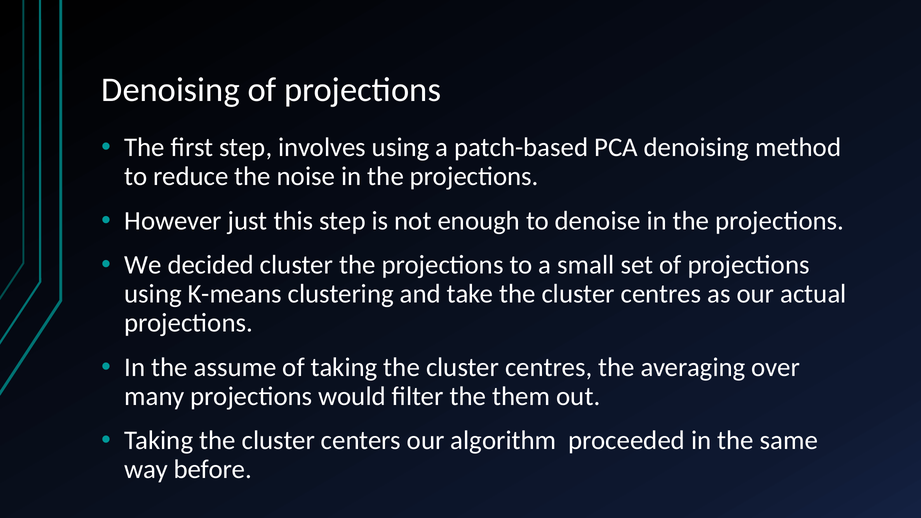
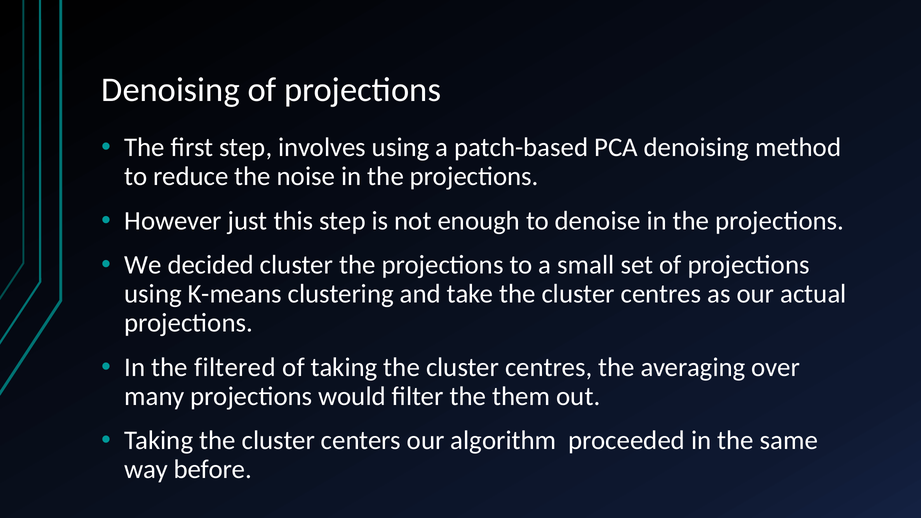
assume: assume -> filtered (235, 367)
